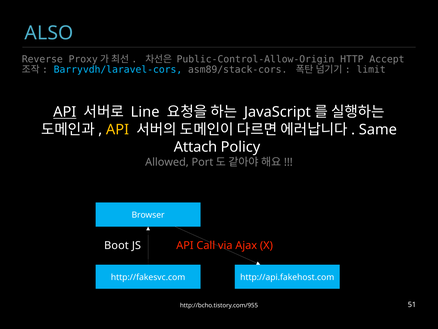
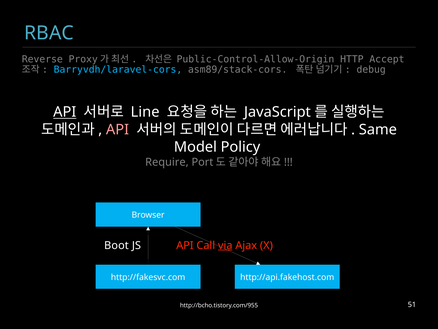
ALSO: ALSO -> RBAC (49, 33)
limit: limit -> debug (371, 70)
API colour: yellow -> pink (118, 129)
Attach: Attach -> Model (195, 147)
Allowed: Allowed -> Require (167, 162)
via underline: none -> present (225, 245)
